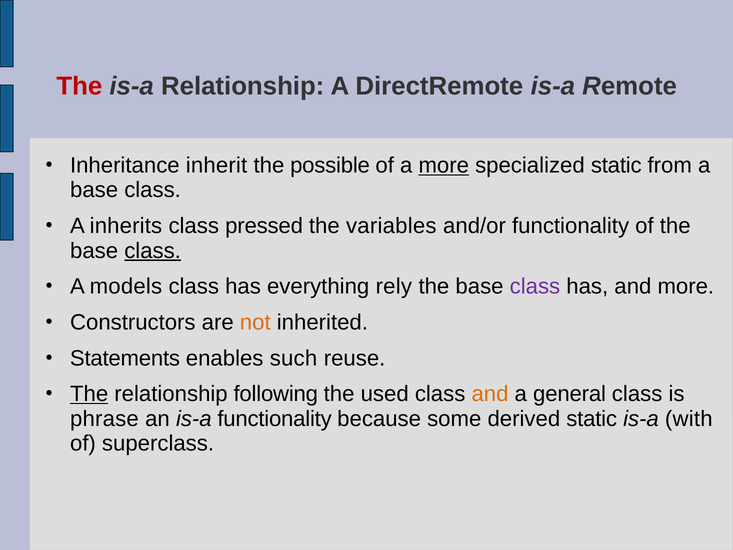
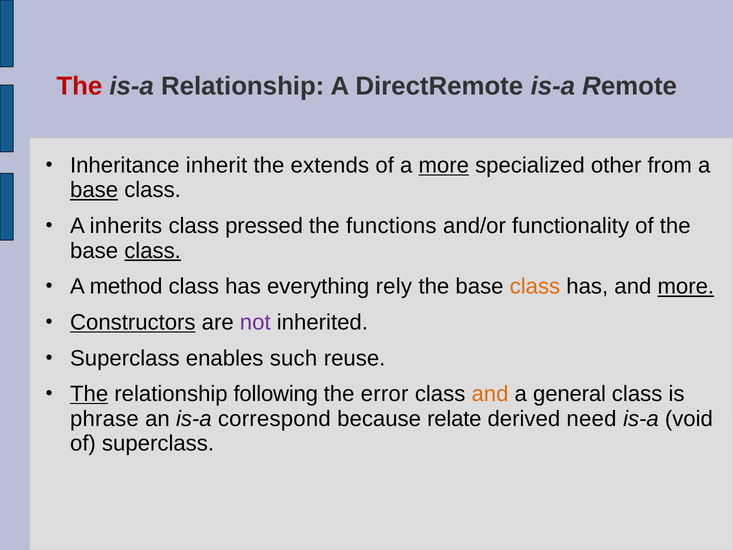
possible: possible -> extends (330, 165)
specialized static: static -> other (616, 165)
base underline: none -> present (94, 190)
variables: variables -> functions (391, 226)
models: models -> method (126, 286)
class colour: purple -> orange (535, 286)
more underline: none -> present (686, 286)
Constructors underline: none -> present (133, 322)
not colour: orange -> purple (255, 322)
Statements: Statements -> Superclass (125, 358)
used: used -> error (385, 394)
is-a functionality: functionality -> correspond (274, 419)
some: some -> relate (454, 419)
derived static: static -> need (591, 419)
with: with -> void (689, 419)
